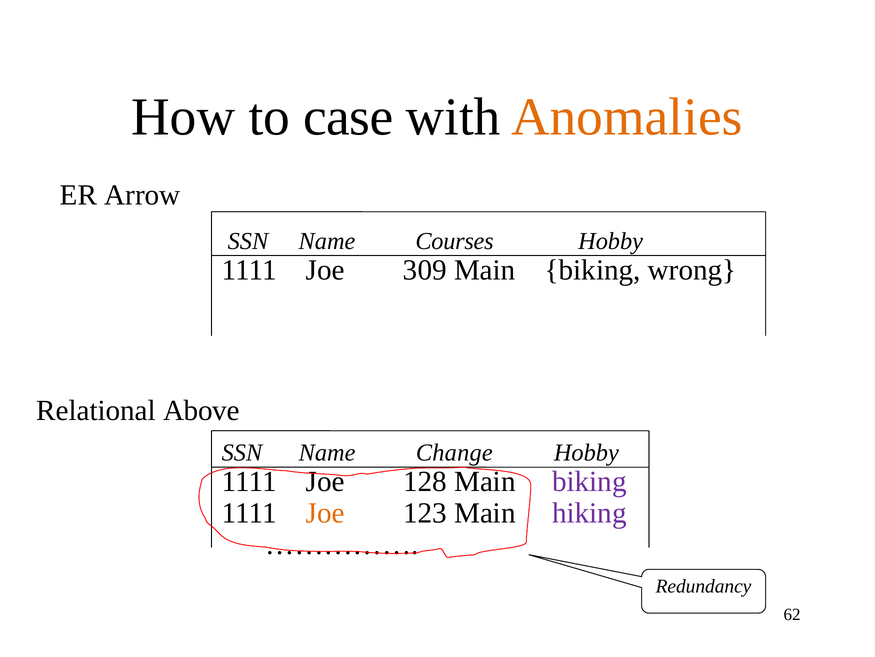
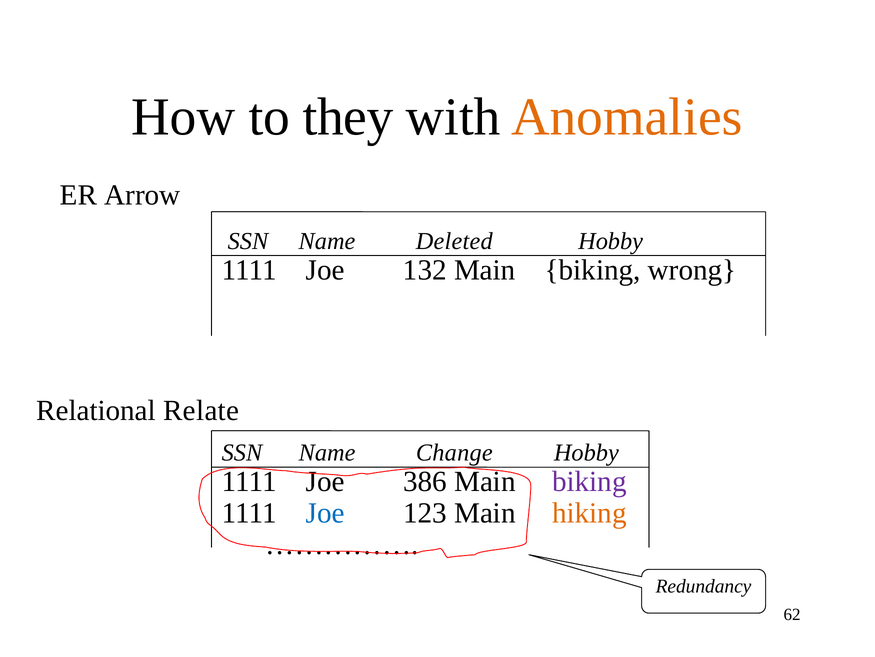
case: case -> they (348, 117)
Courses: Courses -> Deleted (454, 241)
309: 309 -> 132 (425, 270)
Above: Above -> Relate (201, 410)
128: 128 -> 386 (425, 481)
Joe colour: orange -> blue (325, 513)
hiking colour: purple -> orange (589, 513)
